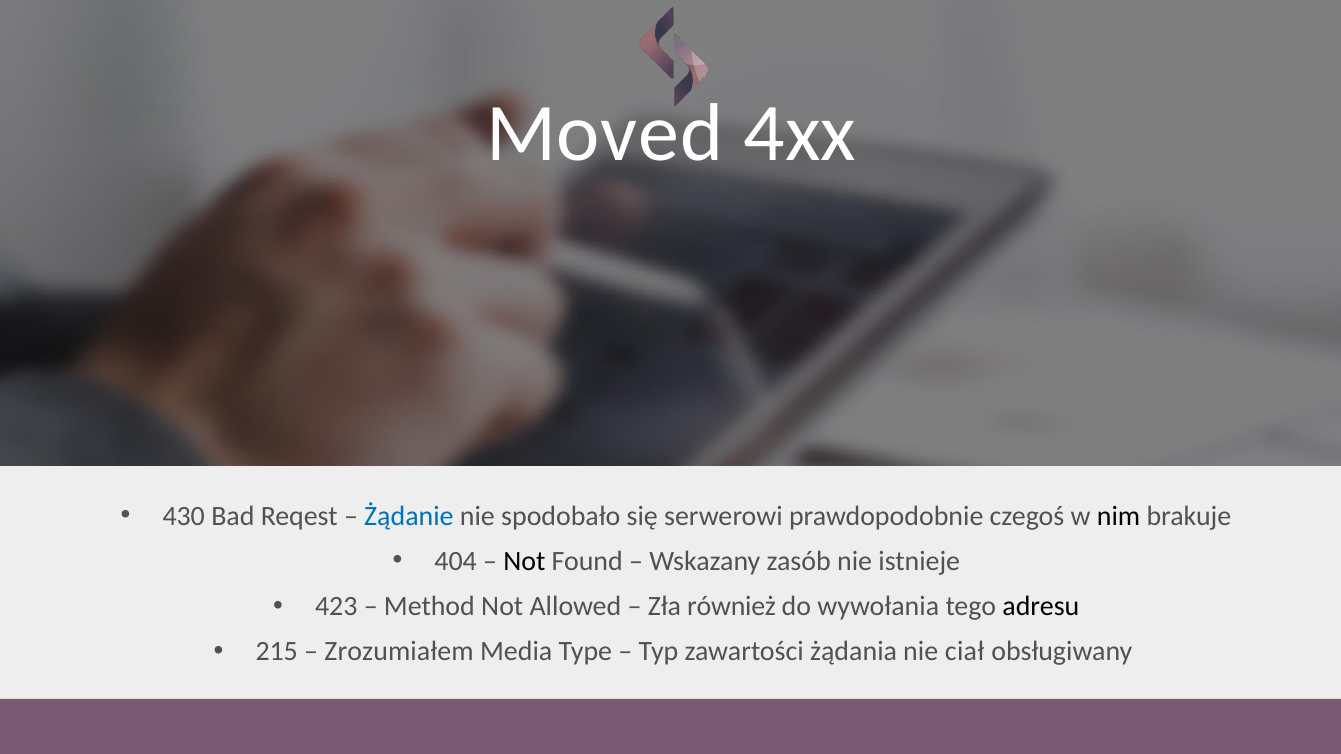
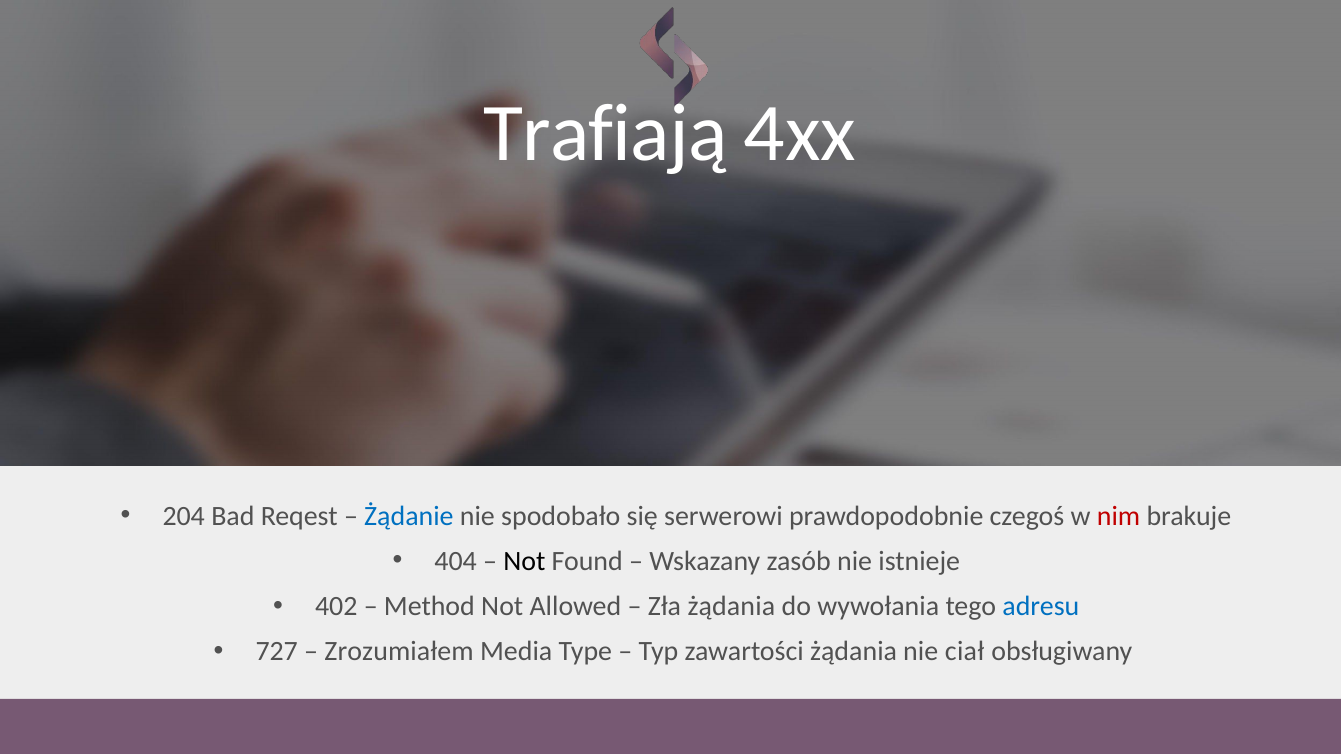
Moved: Moved -> Trafiają (605, 134)
430: 430 -> 204 (184, 516)
nim colour: black -> red (1119, 516)
423: 423 -> 402 (336, 606)
Zła również: również -> żądania (731, 606)
adresu colour: black -> blue (1041, 606)
215: 215 -> 727 (277, 651)
